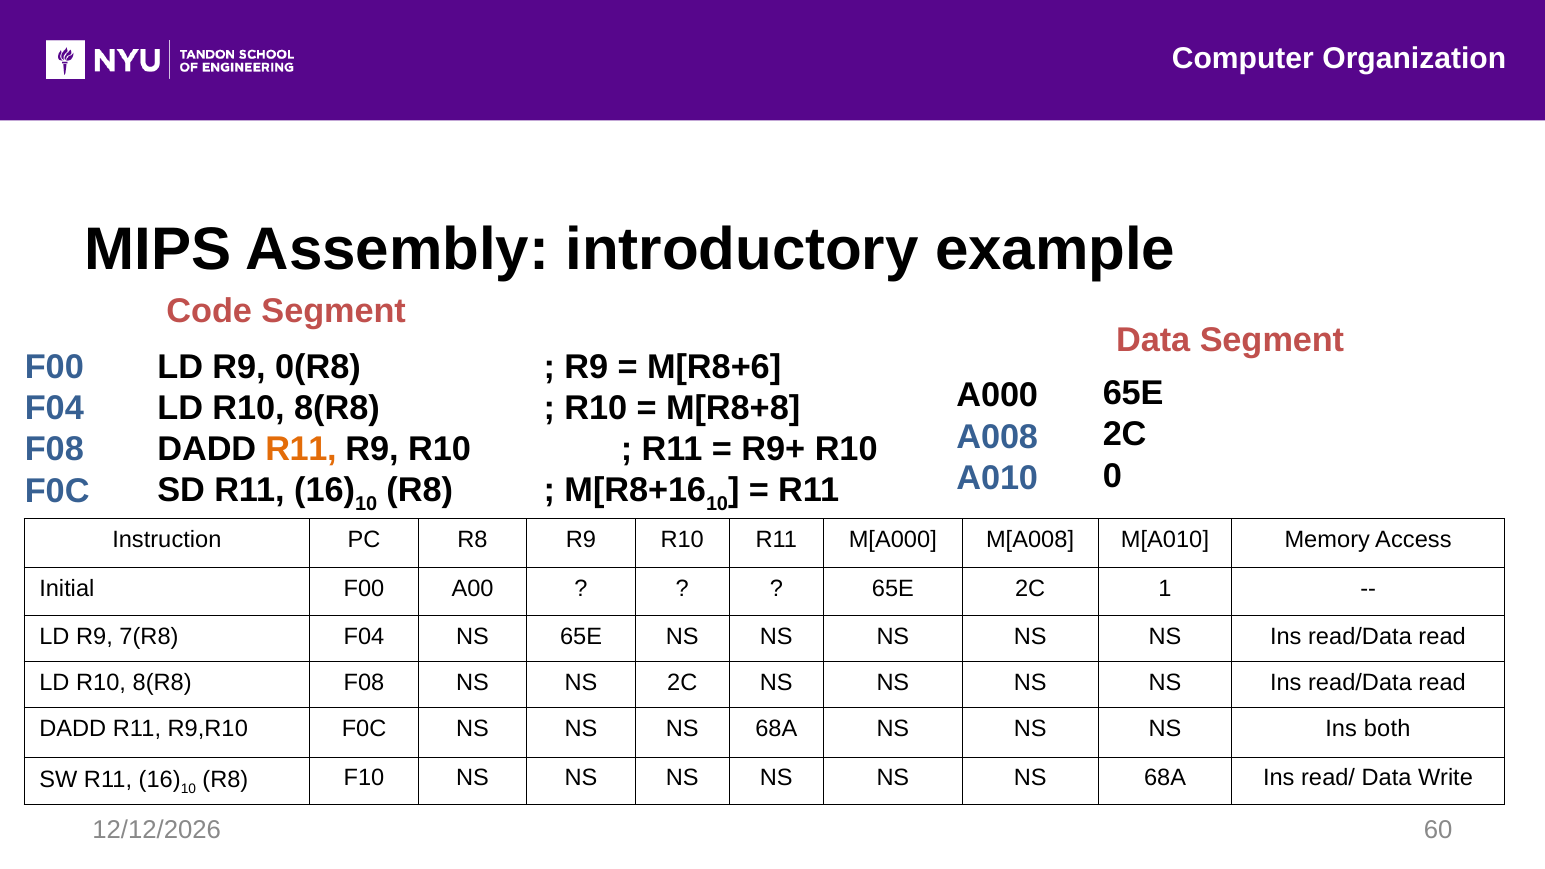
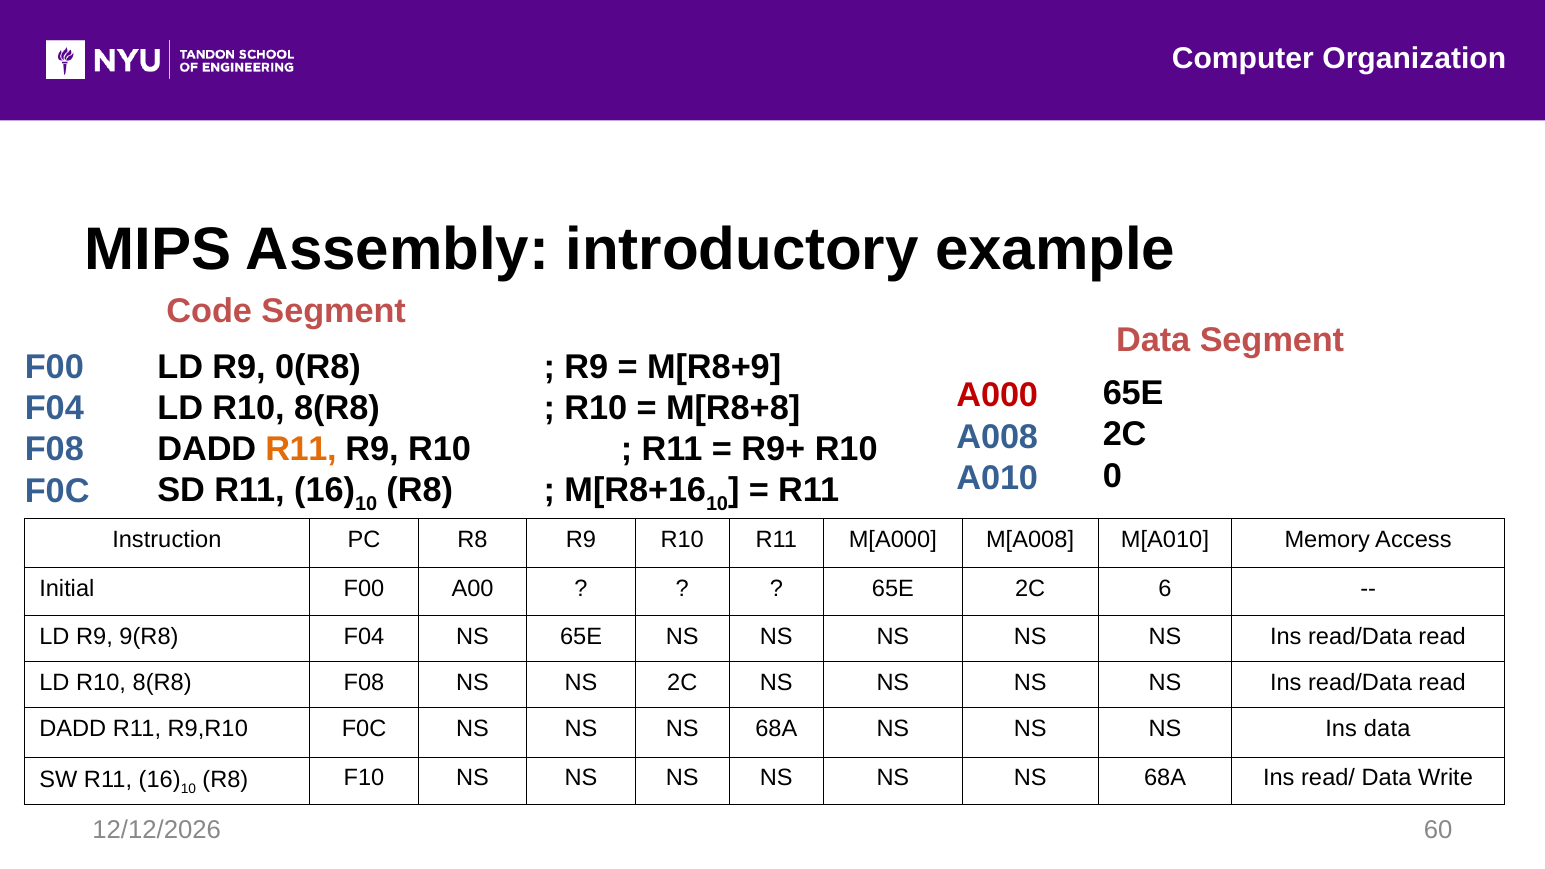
M[R8+6: M[R8+6 -> M[R8+9 (714, 367)
A000 colour: black -> red (997, 396)
1: 1 -> 6 (1165, 589)
7(R8: 7(R8 -> 9(R8 (149, 637)
Ins both: both -> data (1387, 729)
